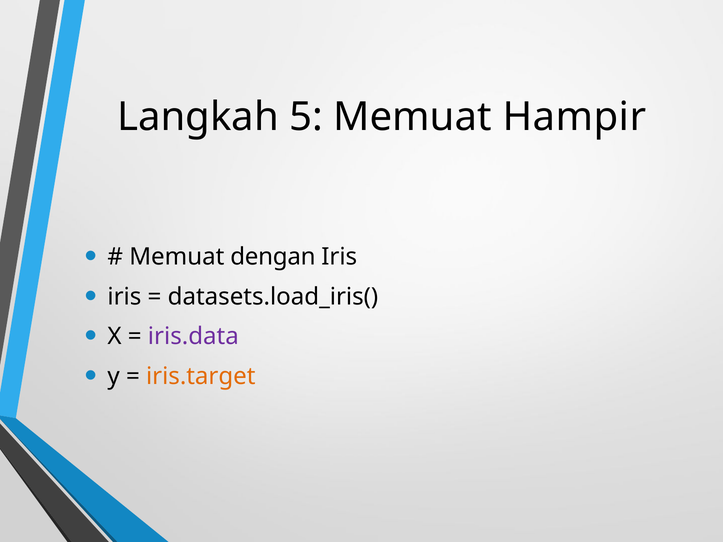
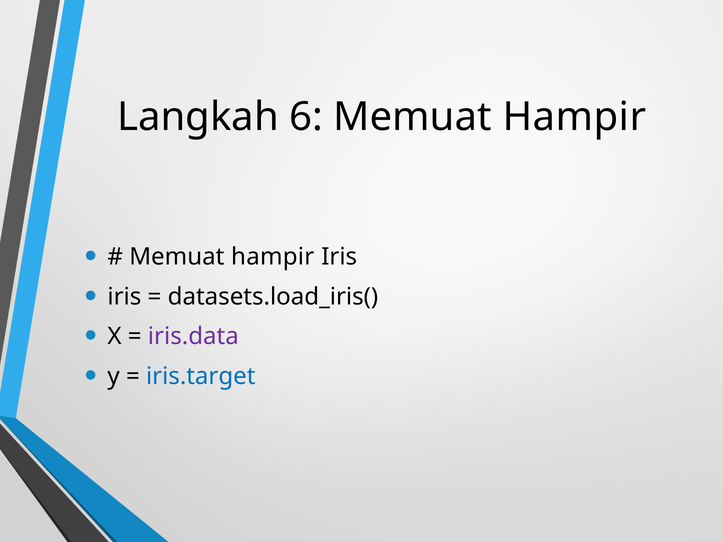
5: 5 -> 6 (306, 117)
dengan: dengan -> hampir (273, 257)
iris.target colour: orange -> blue (201, 376)
